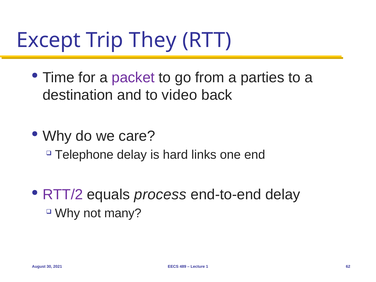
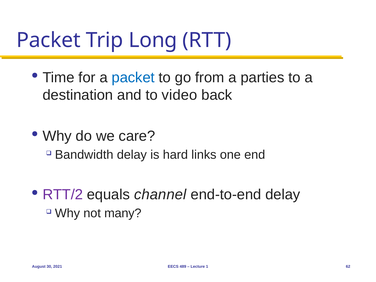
Except: Except -> Packet (48, 40)
They: They -> Long (153, 40)
packet colour: purple -> blue (133, 77)
Telephone: Telephone -> Bandwidth (84, 155)
process: process -> channel (160, 195)
